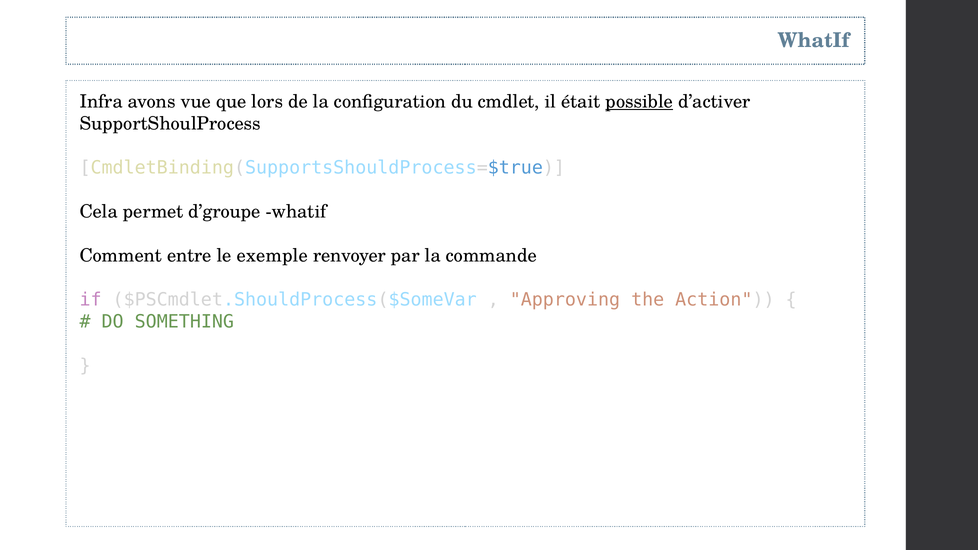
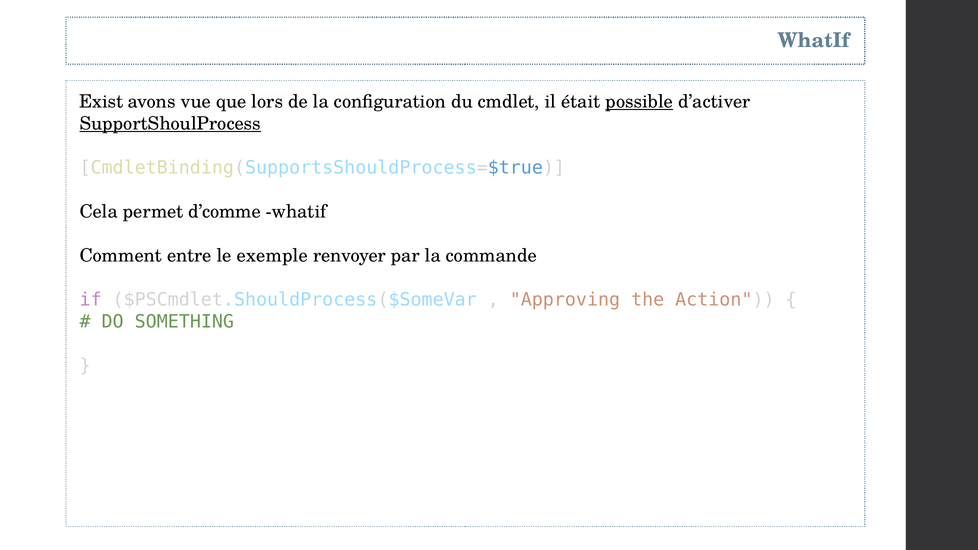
Infra: Infra -> Exist (101, 102)
SupportShoulProcess underline: none -> present (170, 124)
d’groupe: d’groupe -> d’comme (225, 212)
